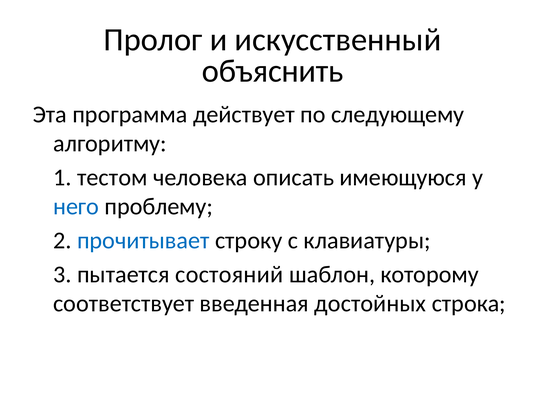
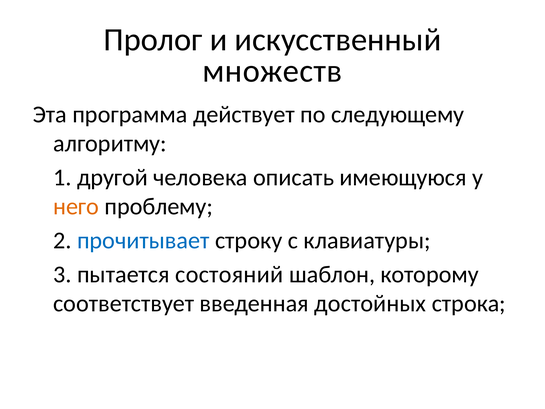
объяснить: объяснить -> множеств (272, 71)
тестом: тестом -> другой (112, 177)
него colour: blue -> orange (76, 206)
